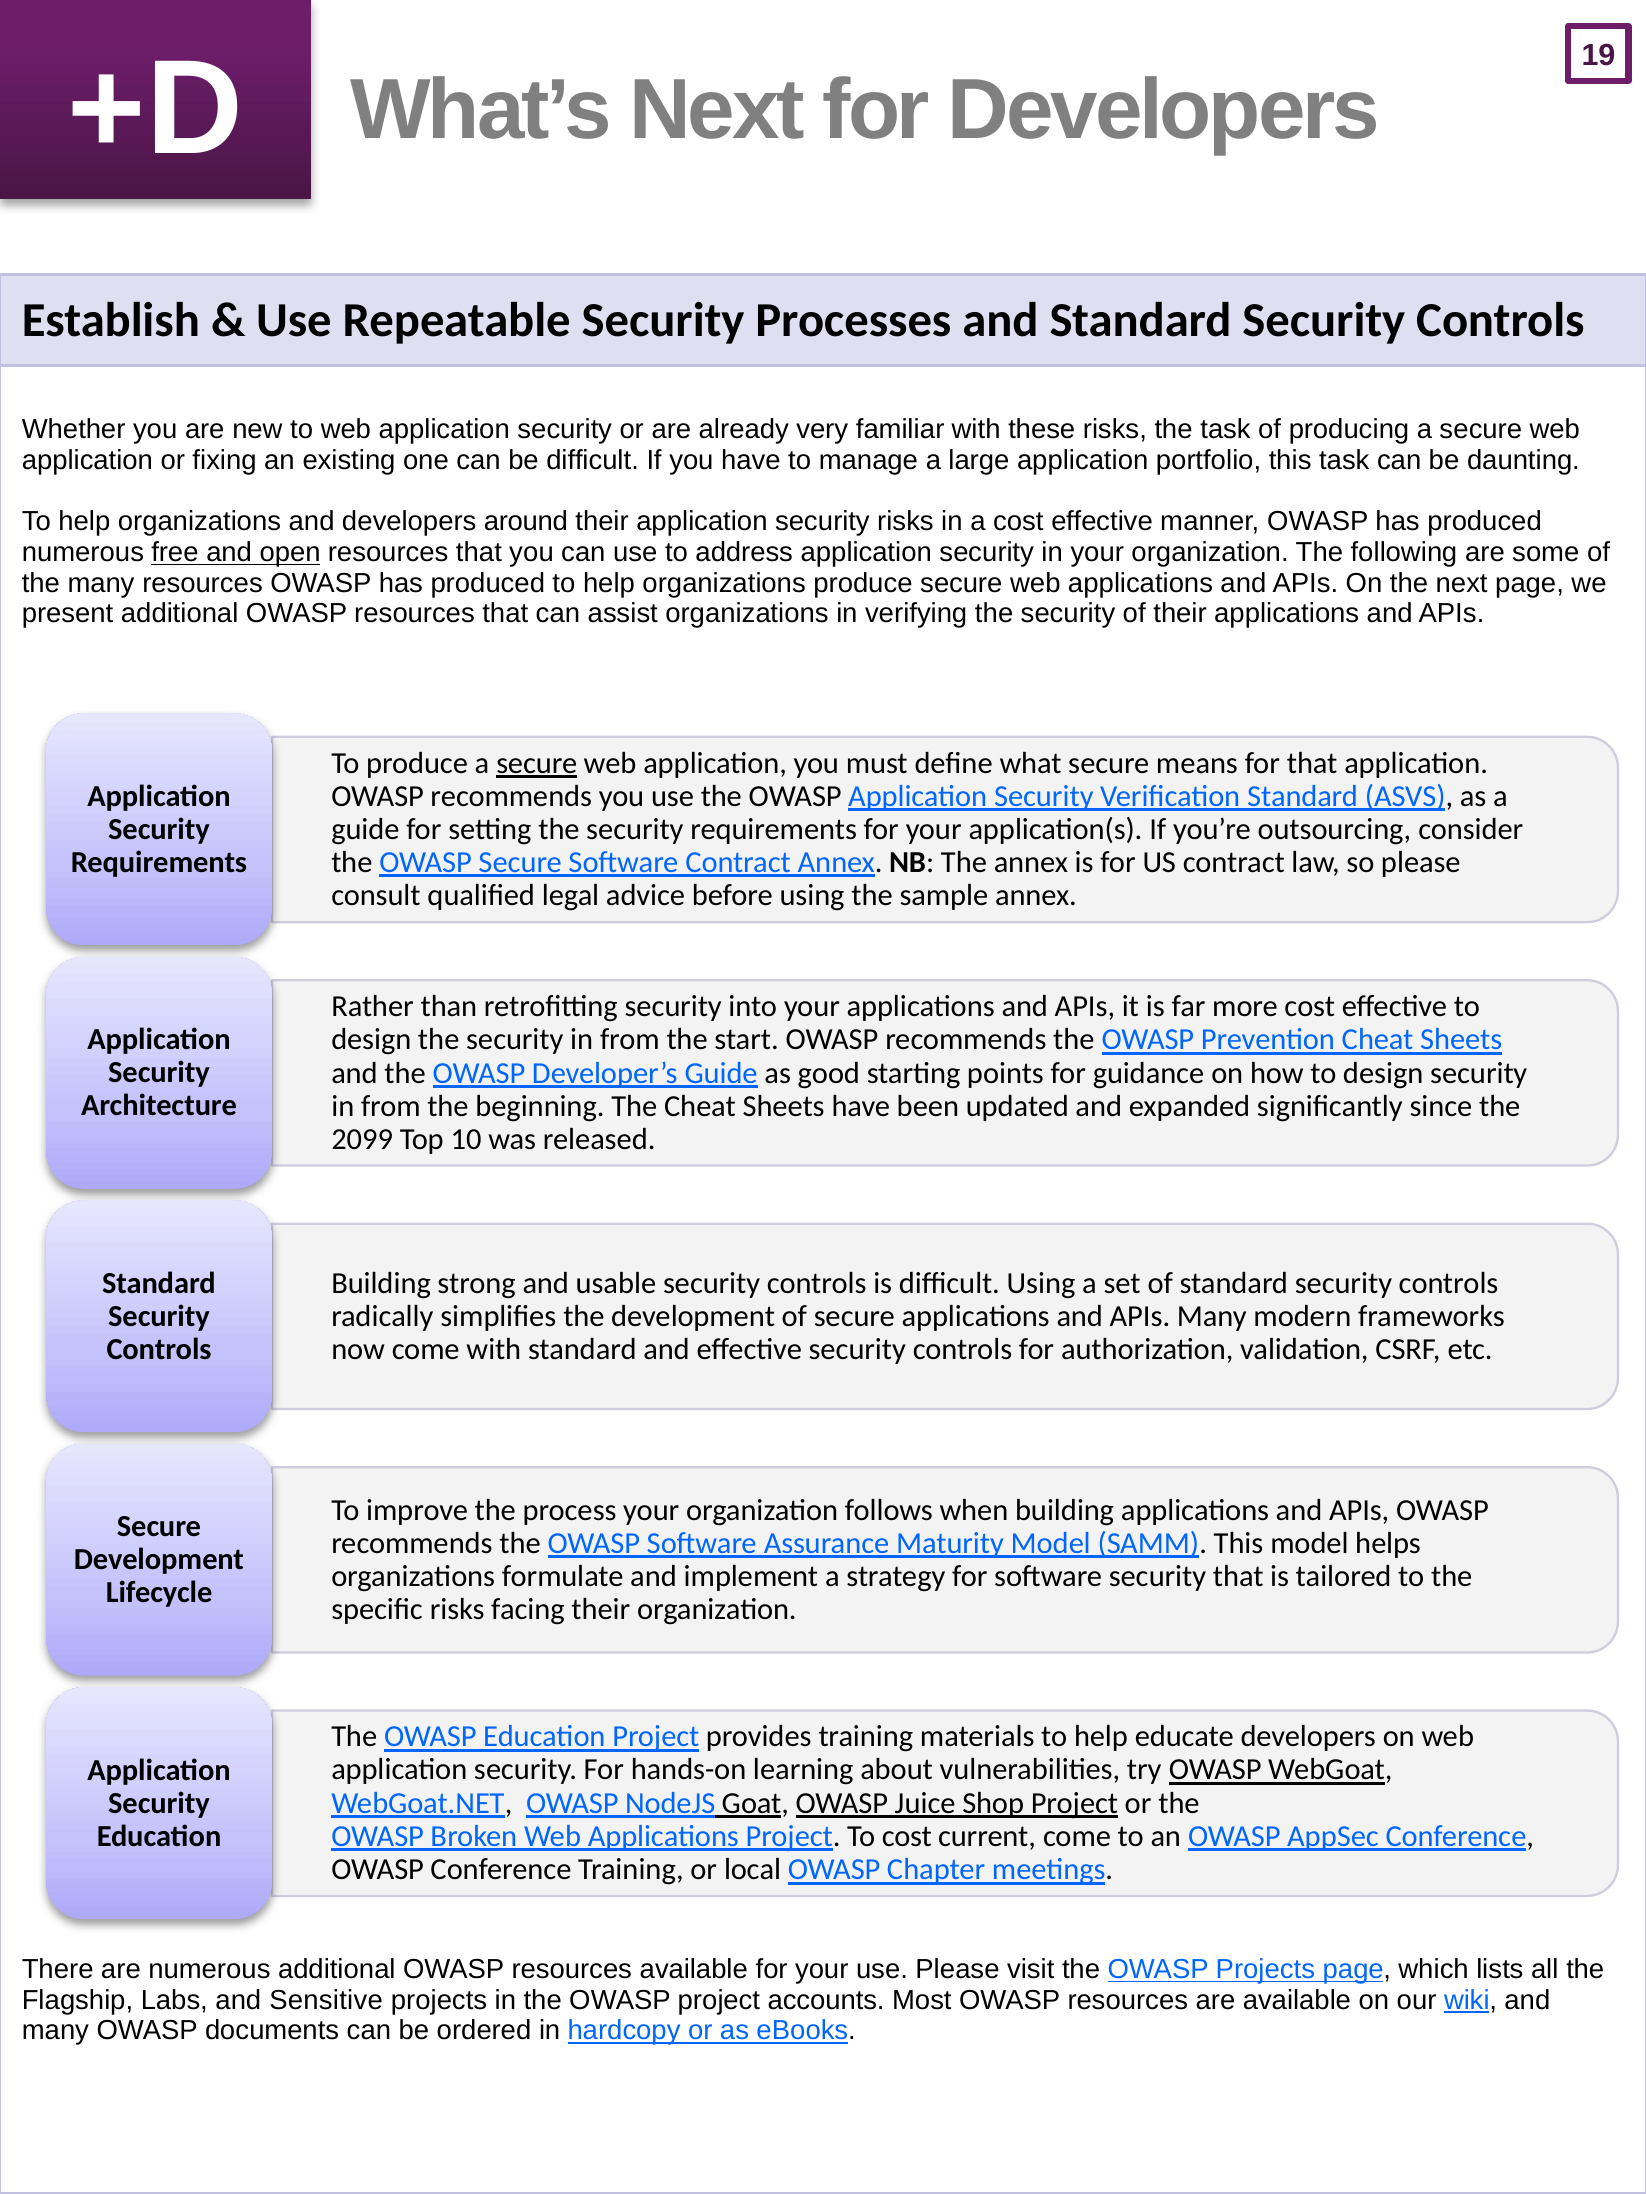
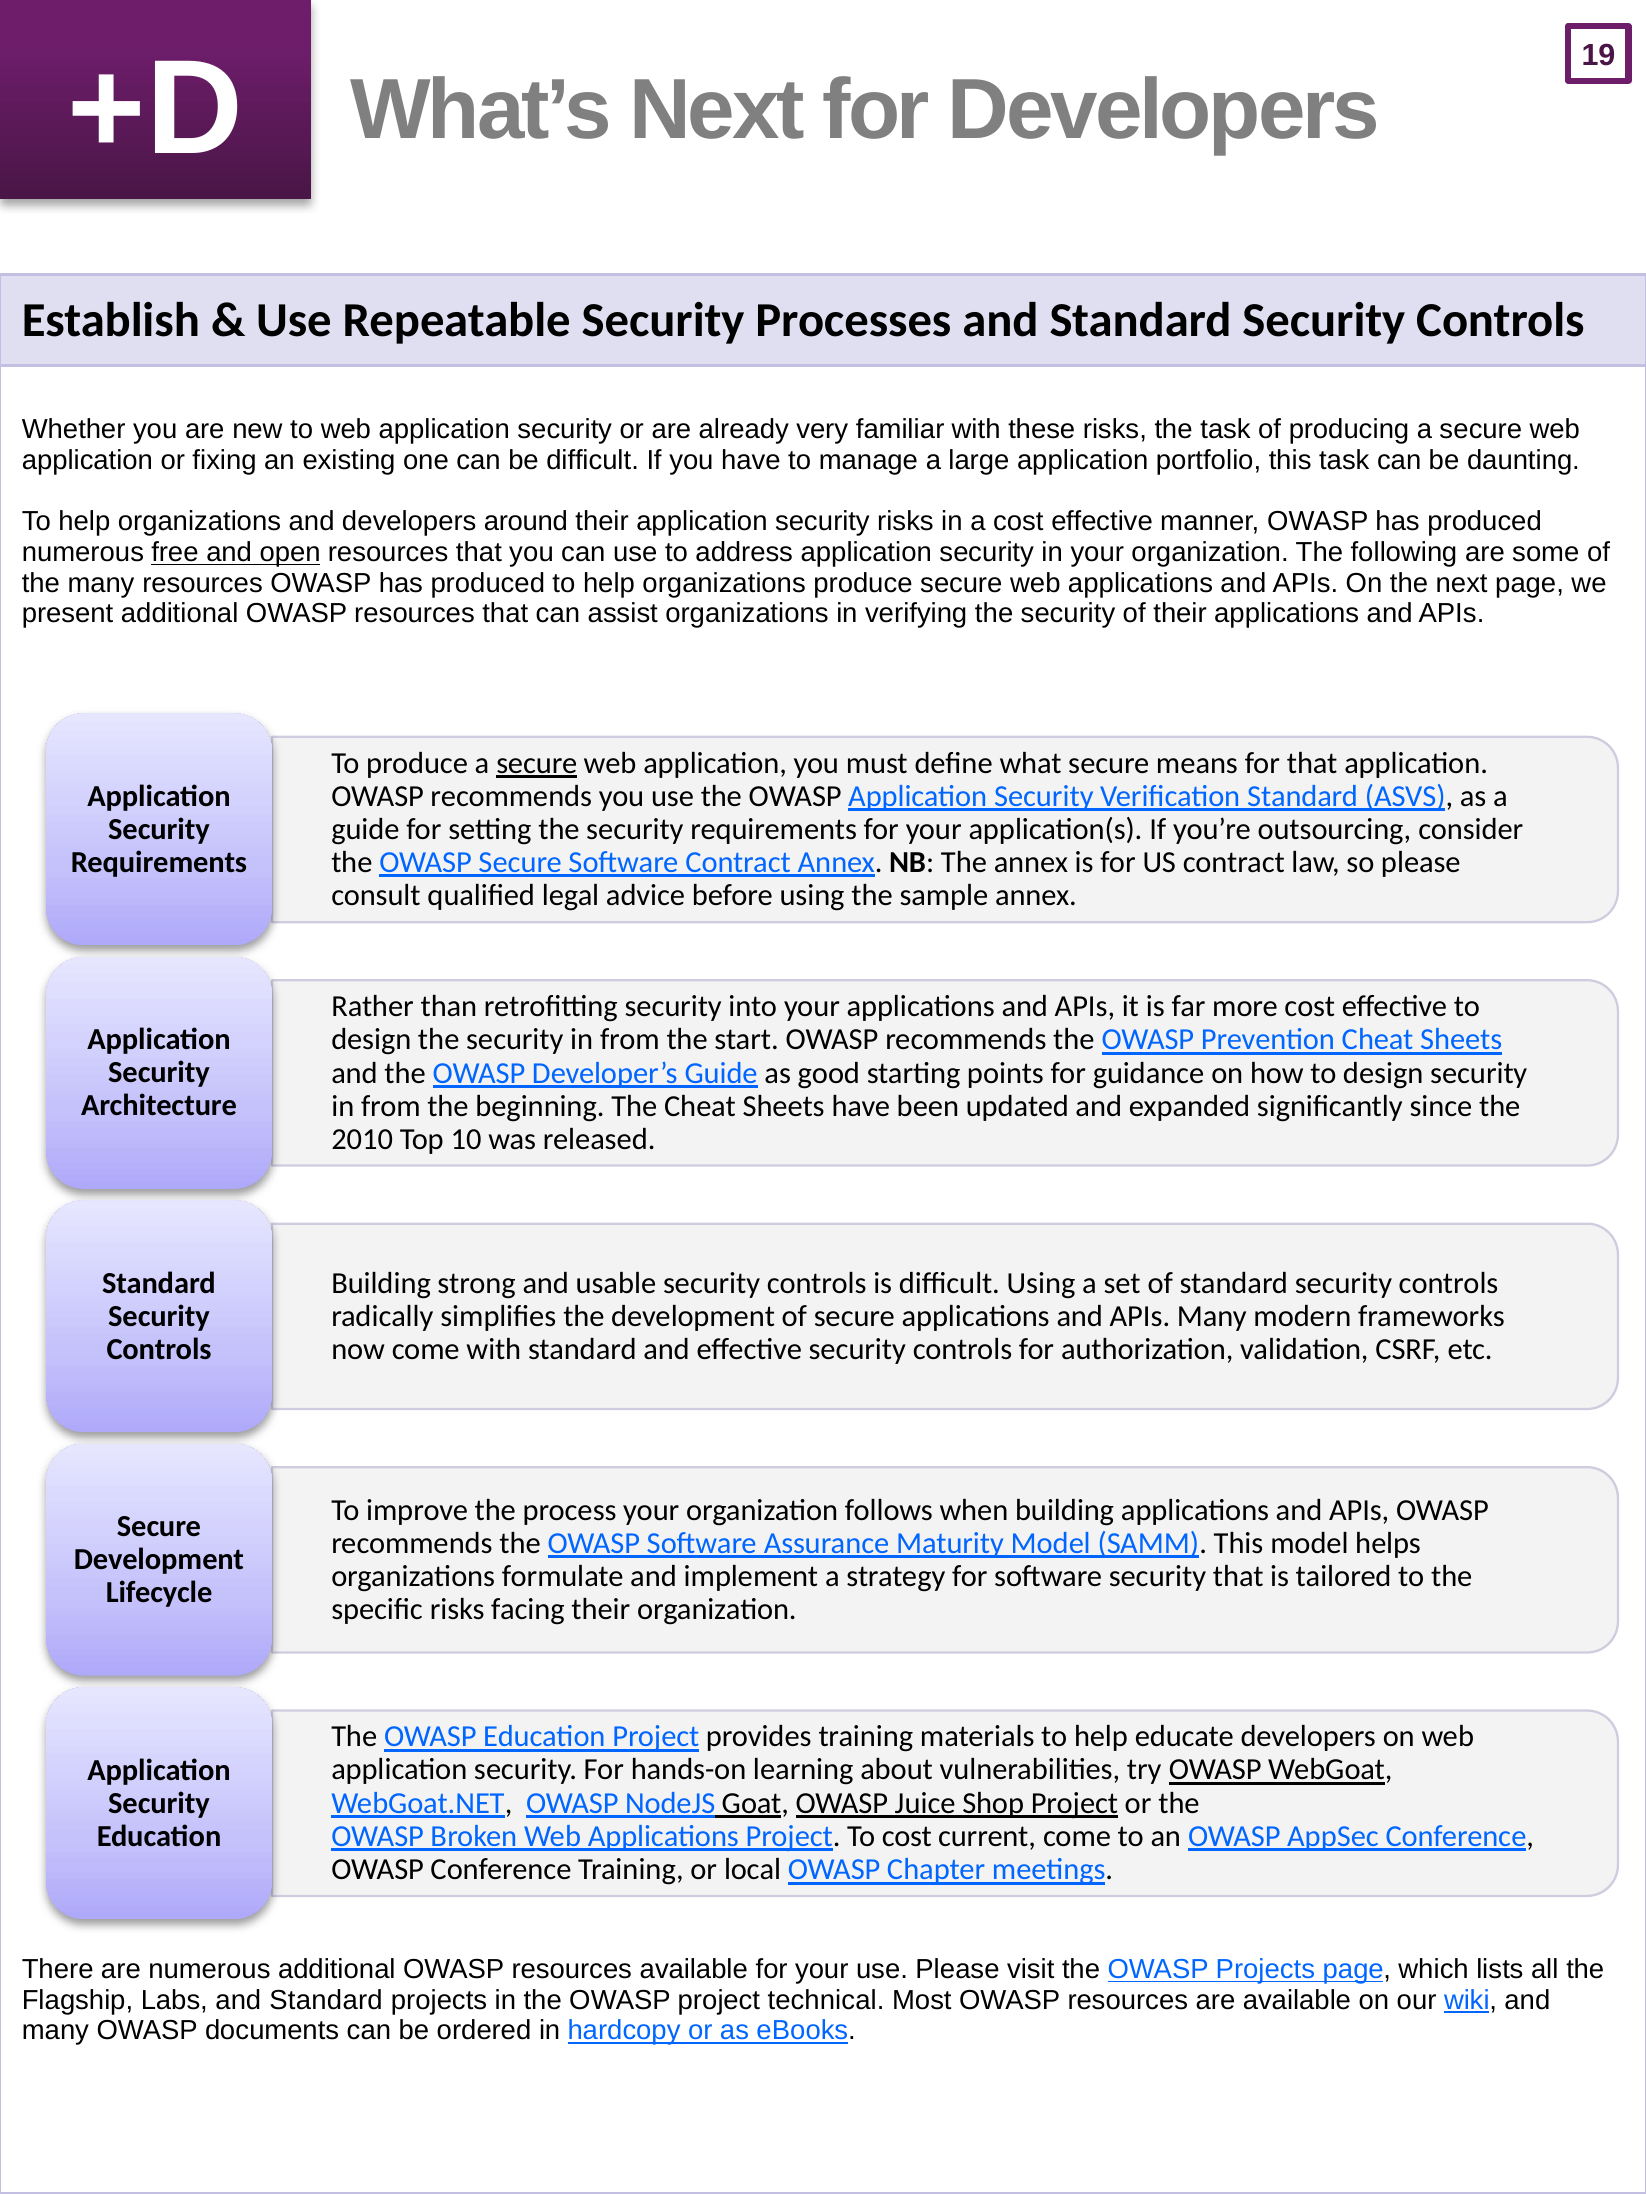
2099: 2099 -> 2010 (362, 1139)
Labs and Sensitive: Sensitive -> Standard (326, 2001)
accounts: accounts -> technical (826, 2001)
